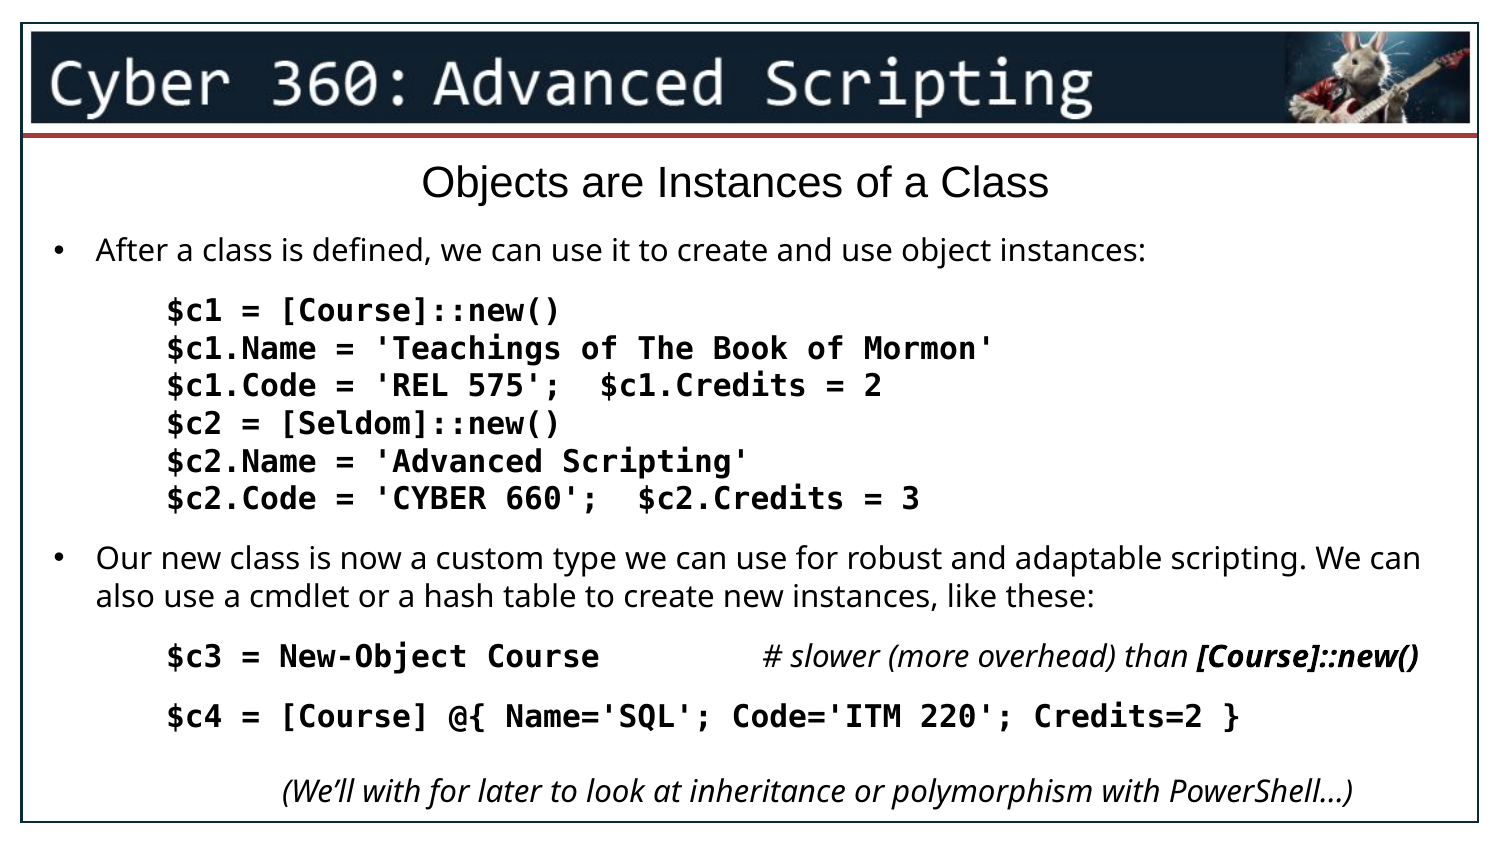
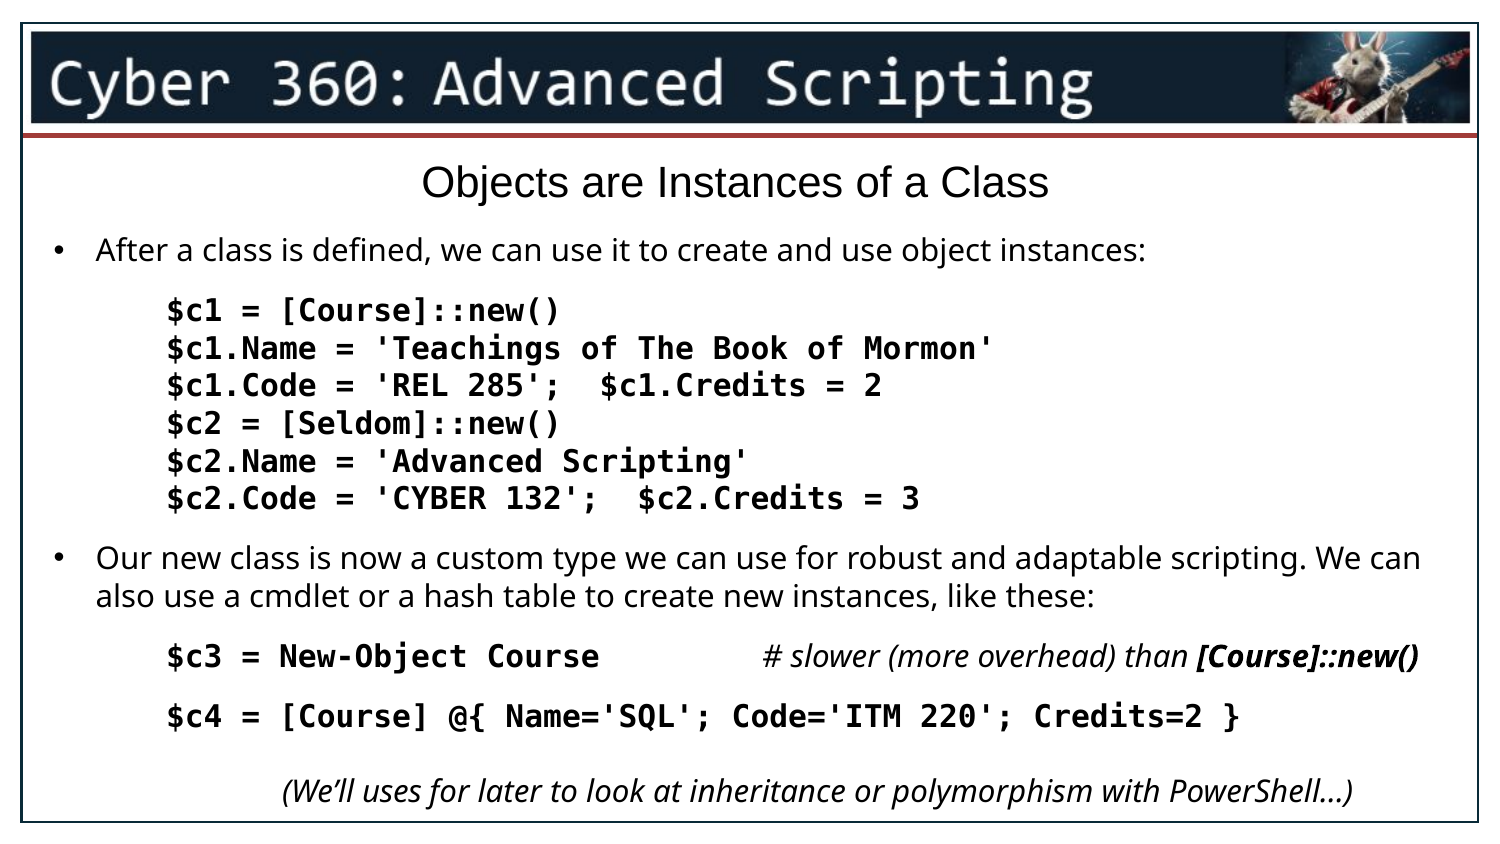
575: 575 -> 285 (515, 387)
660: 660 -> 132 (552, 499)
We’ll with: with -> uses (392, 792)
